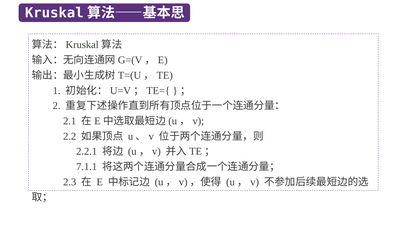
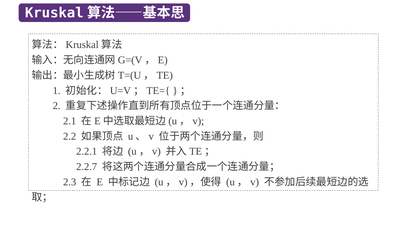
7.1.1: 7.1.1 -> 2.2.7 (87, 167)
